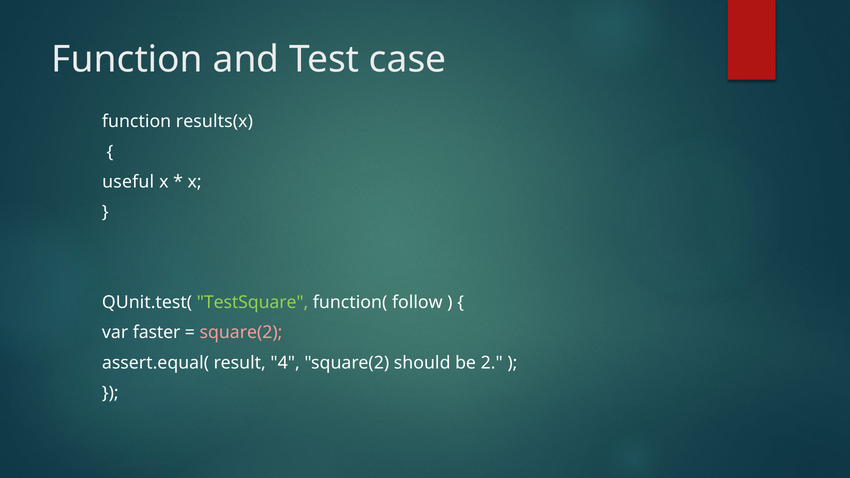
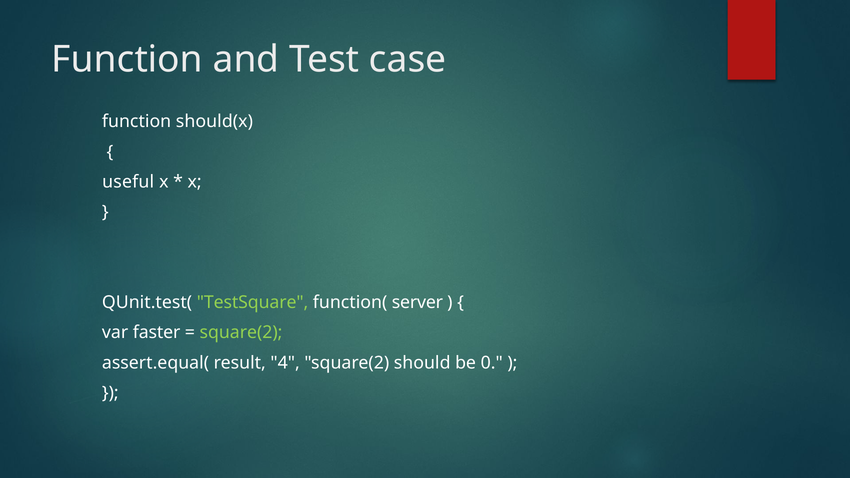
results(x: results(x -> should(x (214, 122)
follow: follow -> server (417, 302)
square(2 colour: pink -> light green (241, 333)
2: 2 -> 0 (492, 363)
